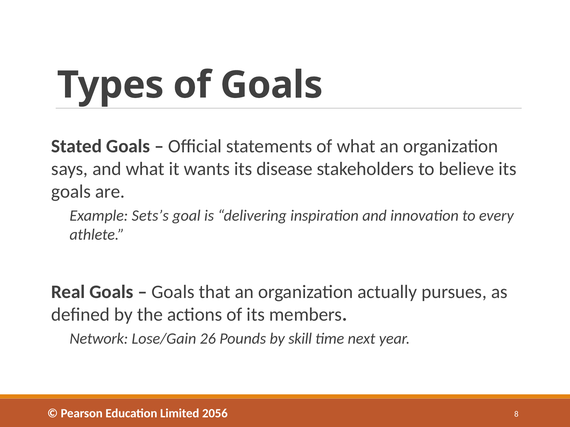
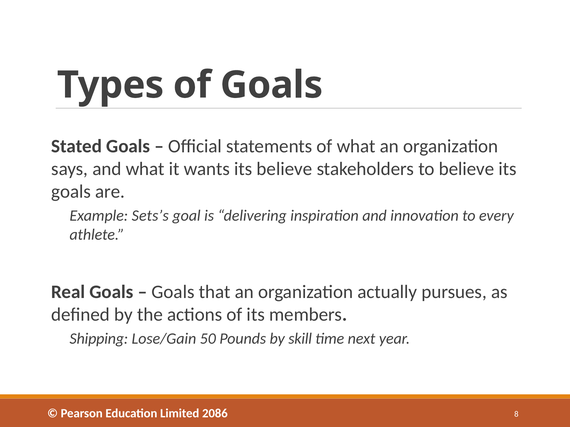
its disease: disease -> believe (284, 169)
Network: Network -> Shipping (99, 339)
26: 26 -> 50 (208, 339)
2056: 2056 -> 2086 (215, 414)
